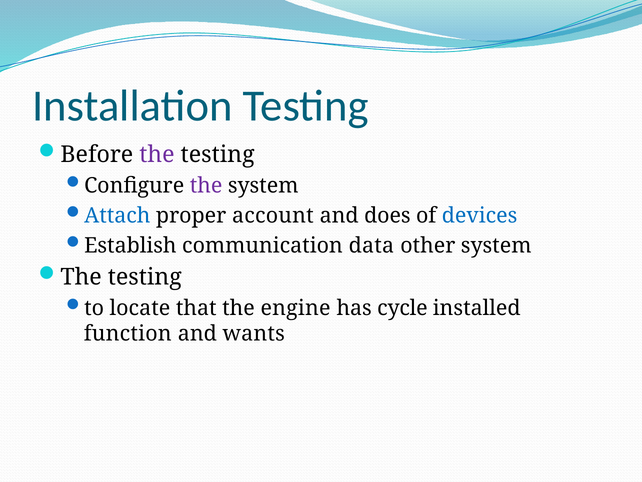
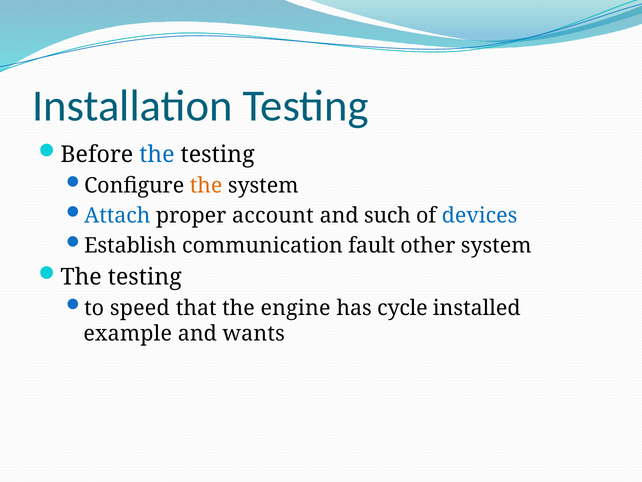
the colour: purple -> blue (157, 155)
the colour: purple -> orange (206, 185)
does: does -> such (387, 215)
data: data -> fault (372, 245)
locate: locate -> speed (140, 308)
function: function -> example (128, 333)
